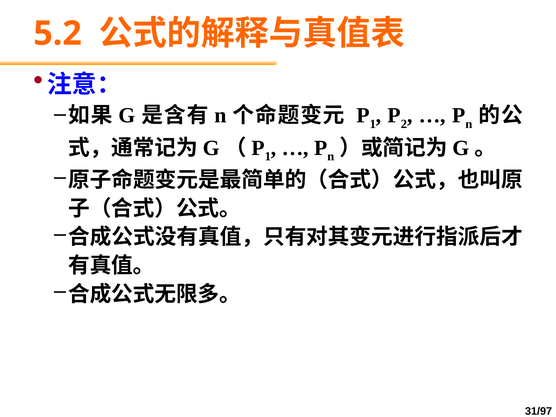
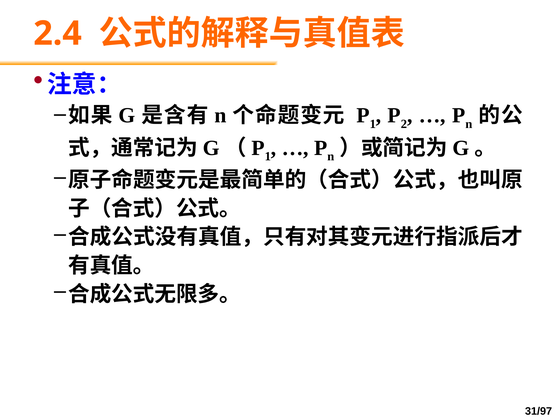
5.2: 5.2 -> 2.4 (58, 33)
